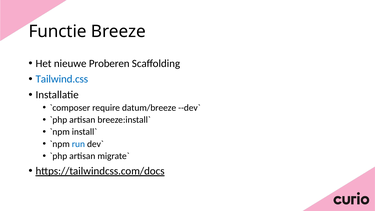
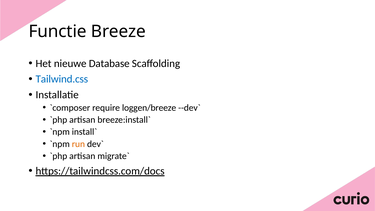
Proberen: Proberen -> Database (109, 63)
datum/breeze: datum/breeze -> loggen/breeze (149, 108)
run colour: blue -> orange (78, 144)
